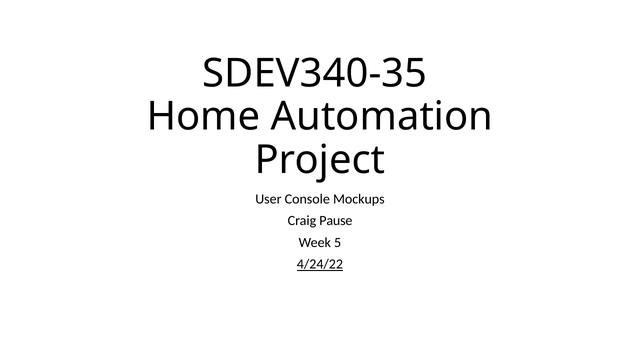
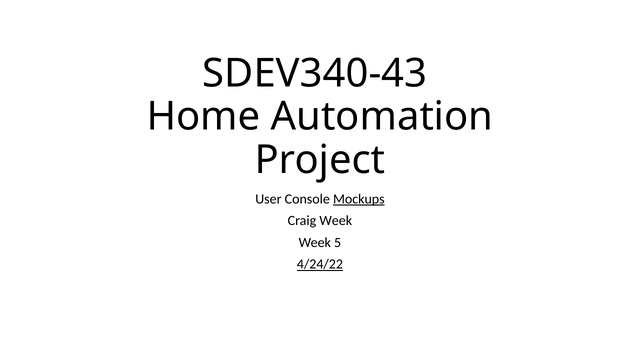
SDEV340-35: SDEV340-35 -> SDEV340-43 (315, 74)
Mockups underline: none -> present (359, 199)
Craig Pause: Pause -> Week (336, 221)
